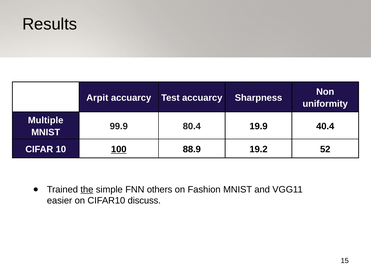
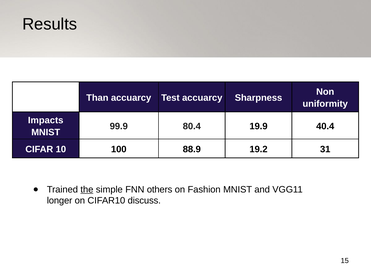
Arpit: Arpit -> Than (97, 98)
Multiple: Multiple -> Impacts (46, 120)
100 underline: present -> none (119, 149)
52: 52 -> 31 (325, 149)
easier: easier -> longer (60, 200)
